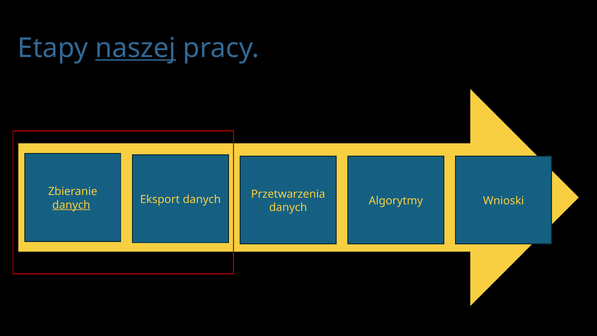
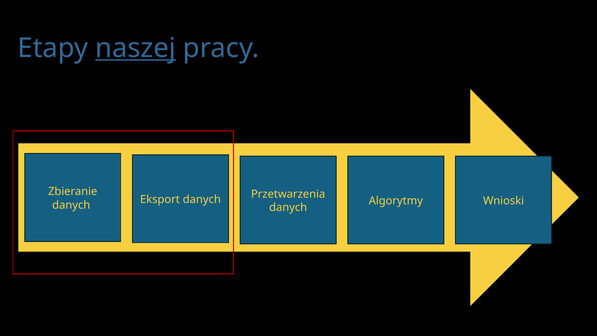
danych underline: present -> none (71, 205)
